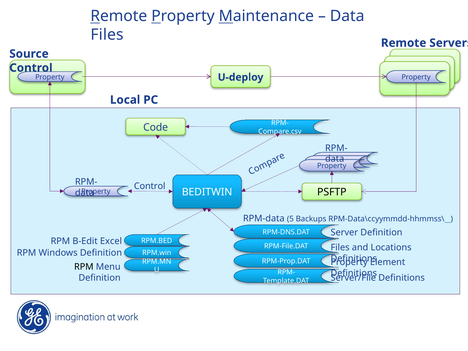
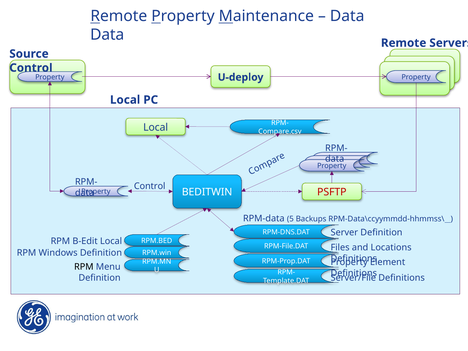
Files: Files -> Data (107, 35)
Code: Code -> Local (156, 127)
PSFTP colour: black -> red (332, 192)
B-Edit Excel: Excel -> Local (111, 241)
